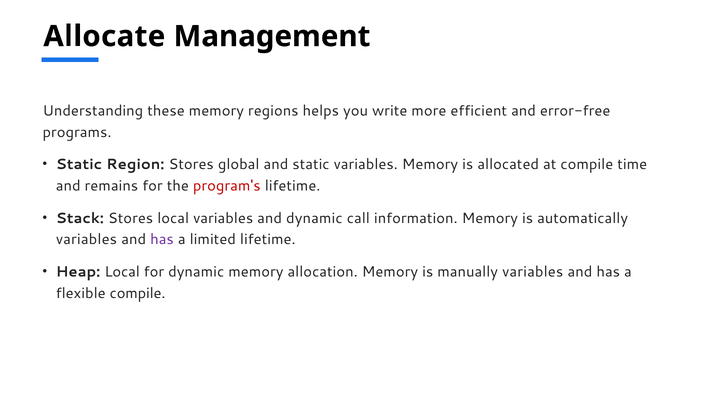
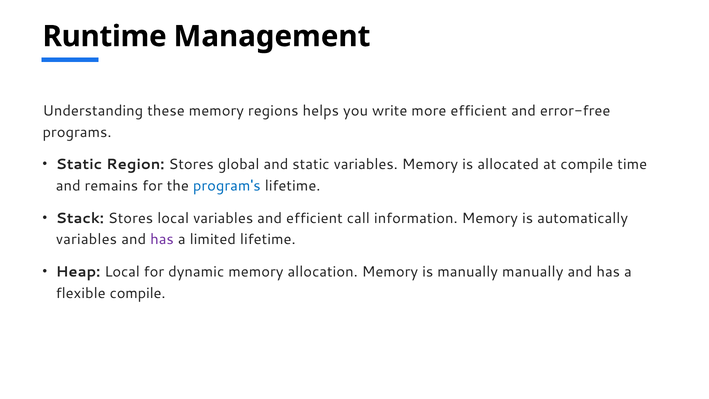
Allocate: Allocate -> Runtime (105, 36)
program's colour: red -> blue (227, 186)
and dynamic: dynamic -> efficient (314, 218)
manually variables: variables -> manually (533, 272)
